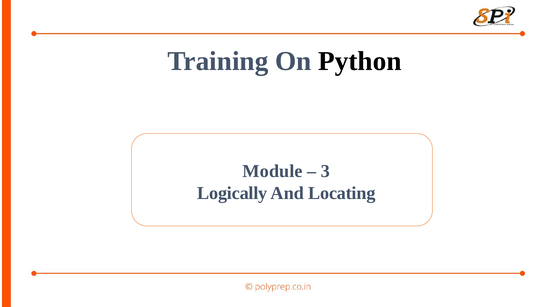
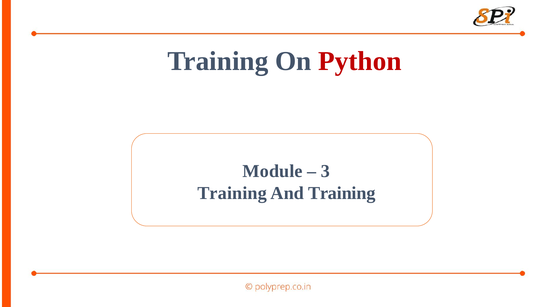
Python colour: black -> red (360, 61)
Logically: Logically -> Training (232, 193)
And Locating: Locating -> Training (342, 193)
